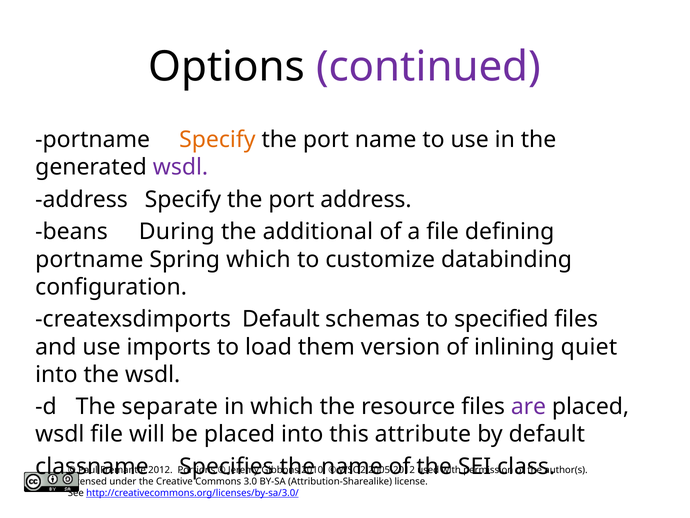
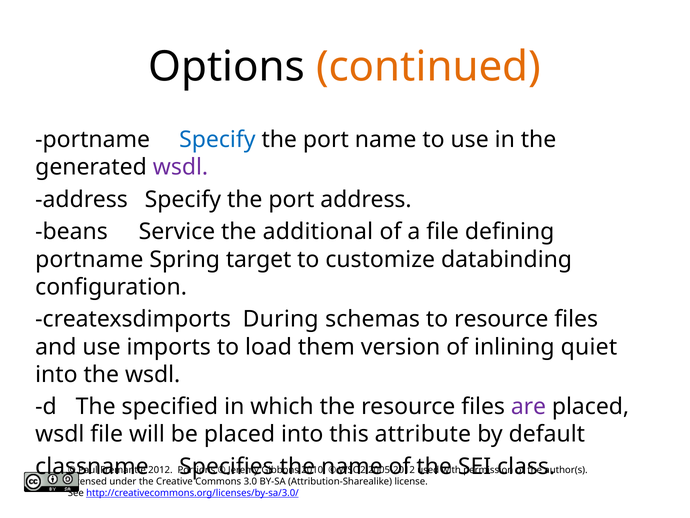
continued colour: purple -> orange (429, 67)
Specify colour: orange -> blue (217, 140)
During: During -> Service (177, 232)
Spring which: which -> target (259, 259)
createxsdimports Default: Default -> During (281, 319)
to specified: specified -> resource (501, 319)
separate: separate -> specified (170, 406)
